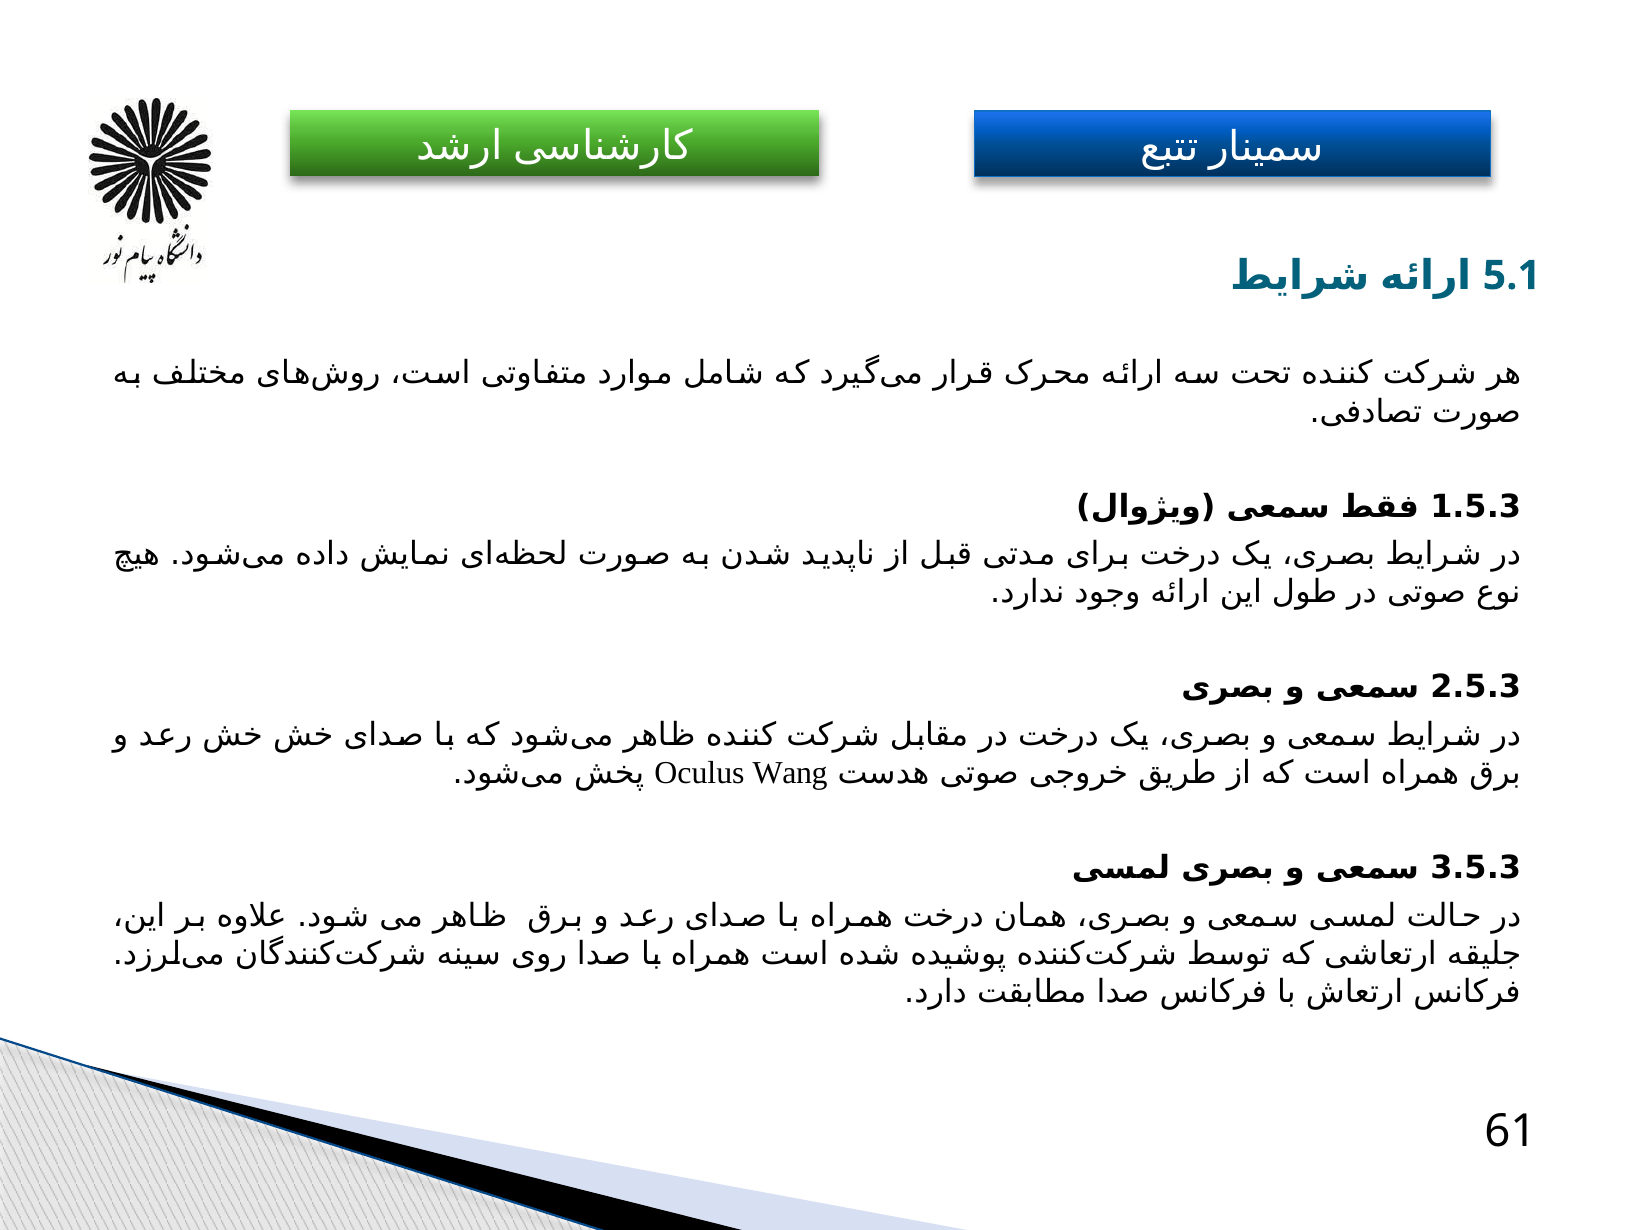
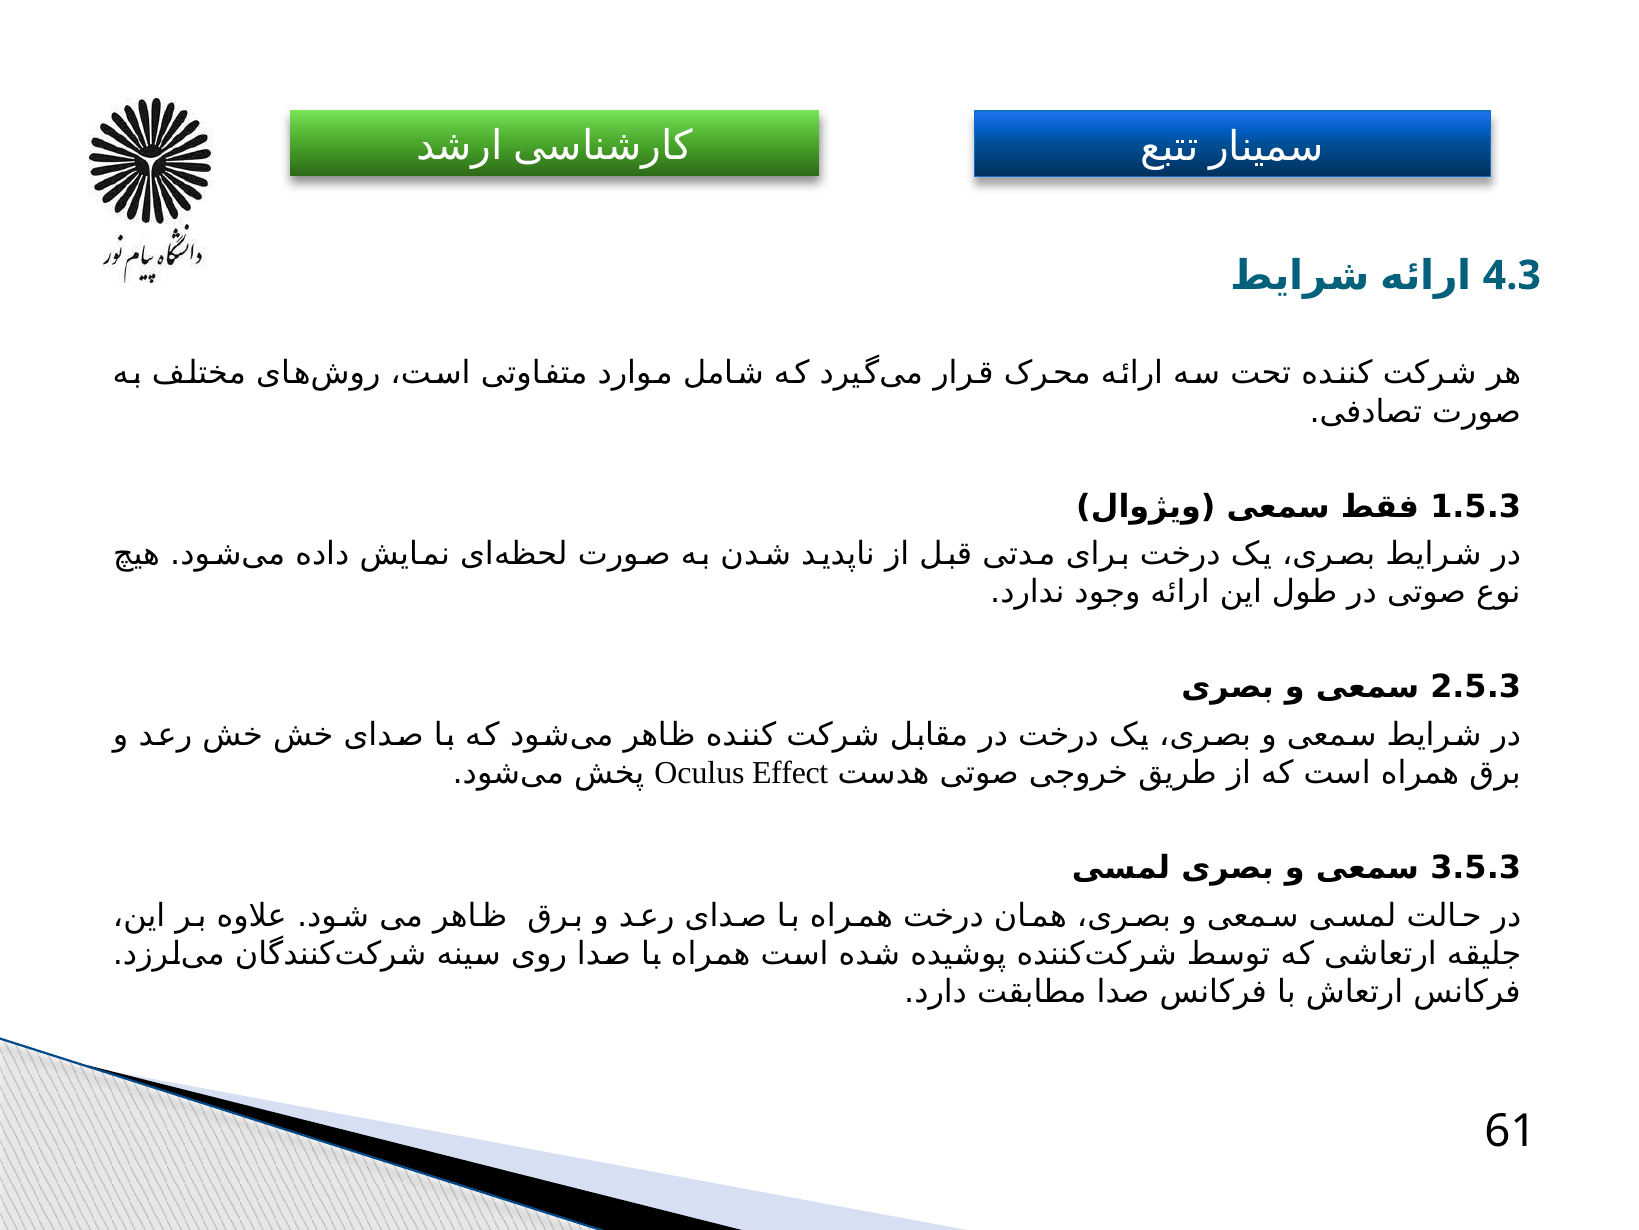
5.1: 5.1 -> 4.3 (1512, 275)
Wang: Wang -> Effect (790, 773)
